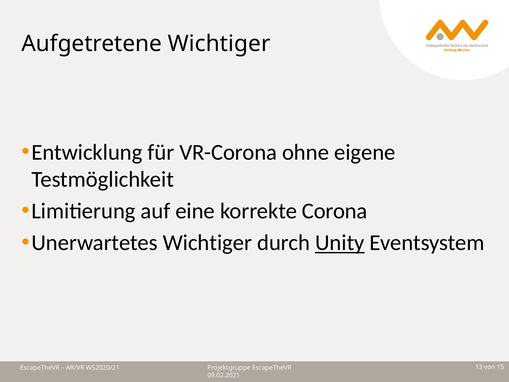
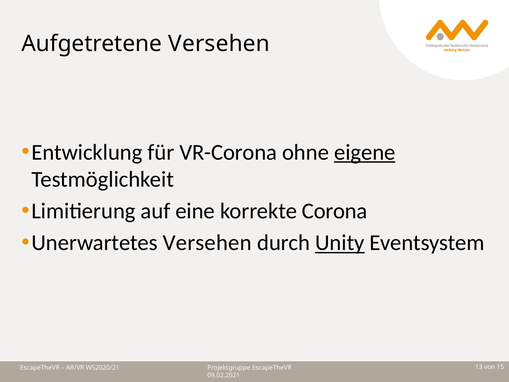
Aufgetretene Wichtiger: Wichtiger -> Versehen (219, 44)
eigene underline: none -> present (365, 152)
Unerwartetes Wichtiger: Wichtiger -> Versehen (207, 243)
